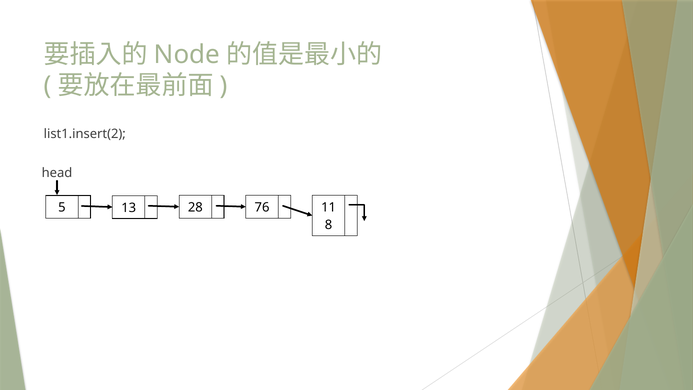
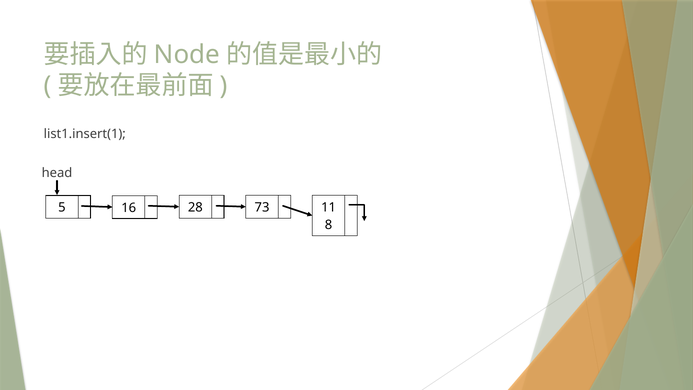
list1.insert(2: list1.insert(2 -> list1.insert(1 (85, 134)
13: 13 -> 16 (129, 208)
76: 76 -> 73 (262, 207)
